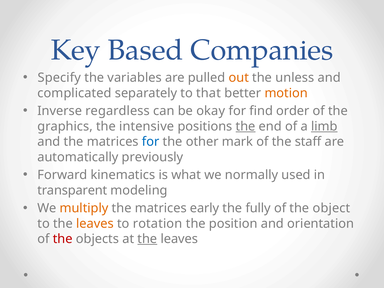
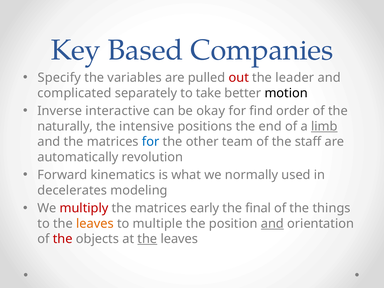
out colour: orange -> red (239, 78)
unless: unless -> leader (295, 78)
that: that -> take (209, 93)
motion colour: orange -> black (286, 93)
regardless: regardless -> interactive (118, 111)
graphics: graphics -> naturally (65, 126)
the underline: present -> none (246, 126)
mark: mark -> team (237, 142)
previously: previously -> revolution (152, 157)
transparent: transparent -> decelerates (72, 190)
multiply colour: orange -> red (84, 208)
fully: fully -> final (258, 208)
object: object -> things (332, 208)
rotation: rotation -> multiple (158, 224)
and underline: none -> present (272, 224)
